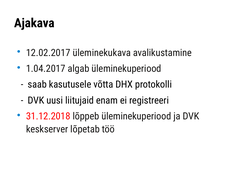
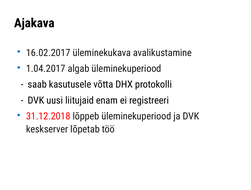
12.02.2017: 12.02.2017 -> 16.02.2017 (48, 53)
